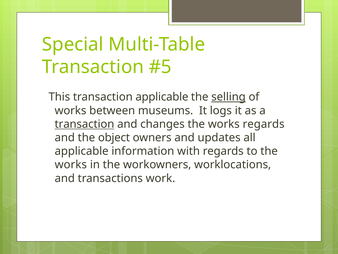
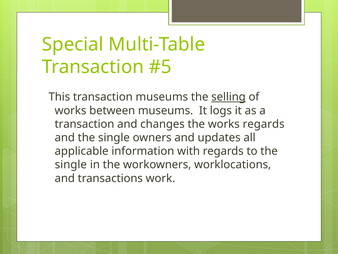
transaction applicable: applicable -> museums (162, 97)
transaction underline: present -> none (84, 124)
and the object: object -> single (114, 137)
works: works -> single (71, 164)
